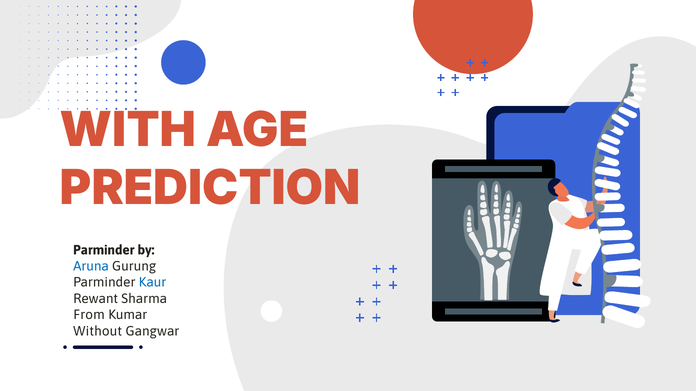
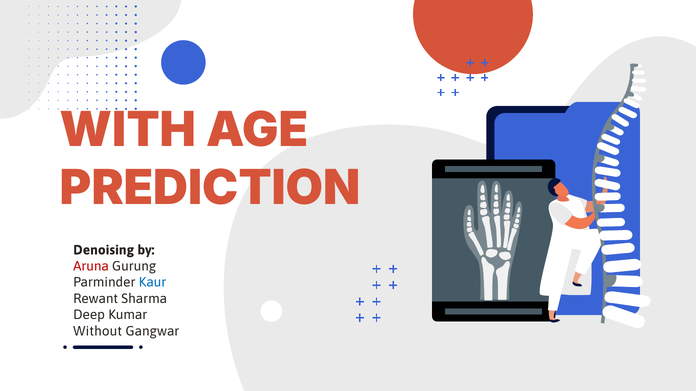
Parminder: Parminder -> Denoising (104, 250)
Aruna colour: blue -> red (91, 267)
From: From -> Deep (89, 315)
